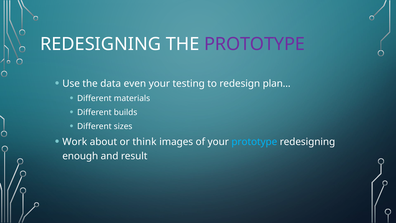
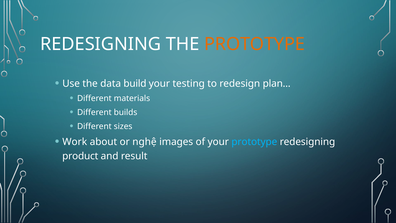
PROTOTYPE colour: purple -> orange (255, 44)
even: even -> build (135, 84)
think: think -> nghệ (144, 142)
enough: enough -> product (80, 156)
